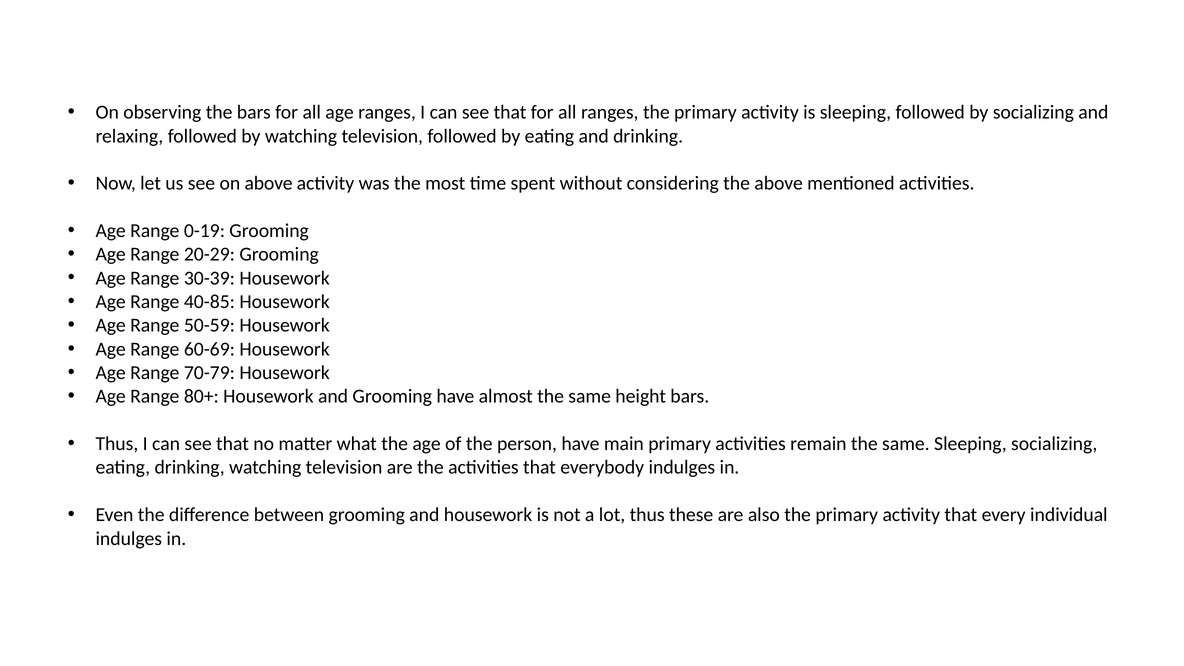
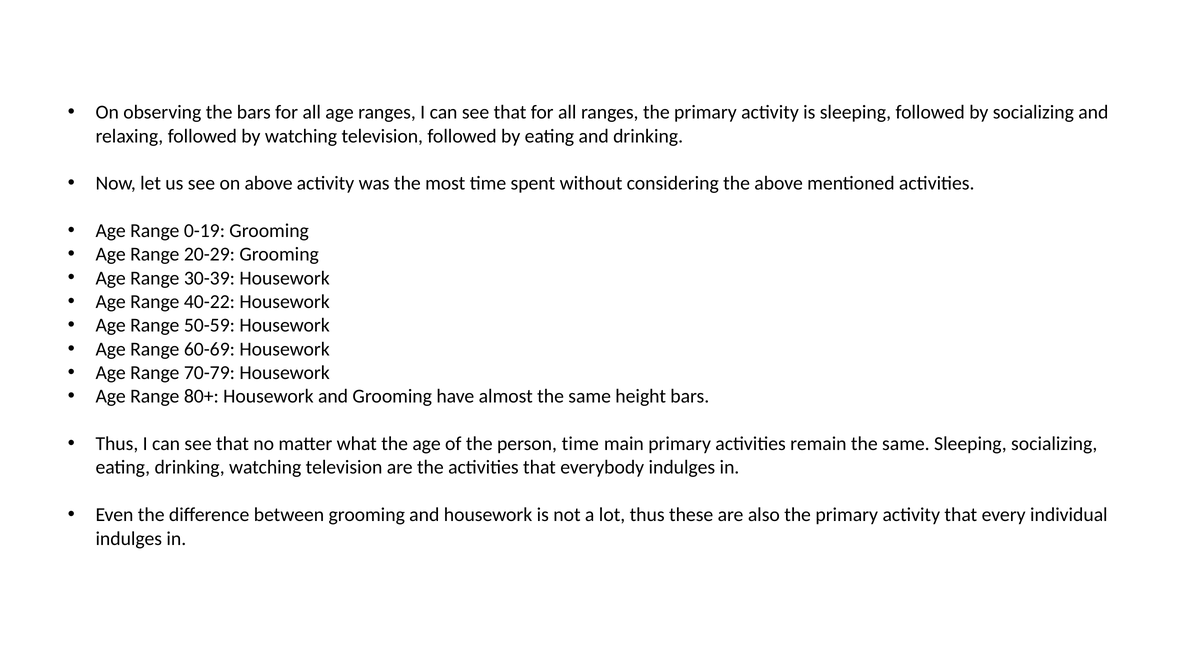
40-85: 40-85 -> 40-22 (209, 302)
person have: have -> time (580, 444)
